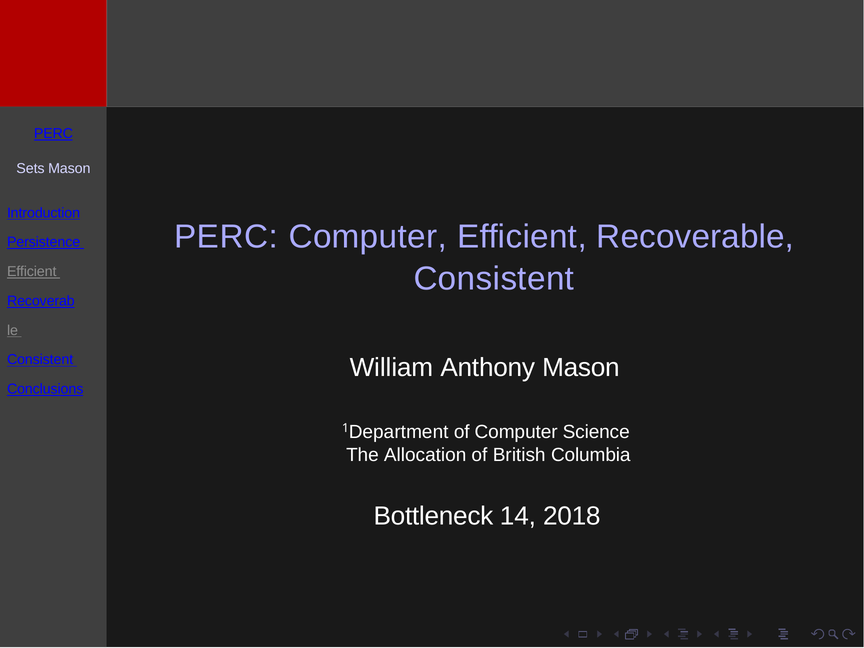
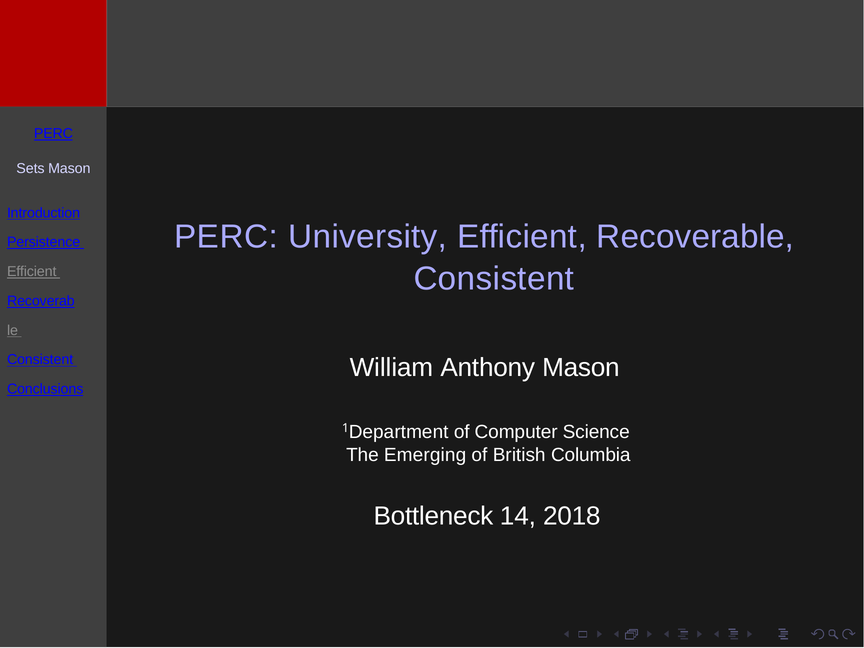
PERC Computer: Computer -> University (368, 237)
Allocation: Allocation -> Emerging (425, 455)
